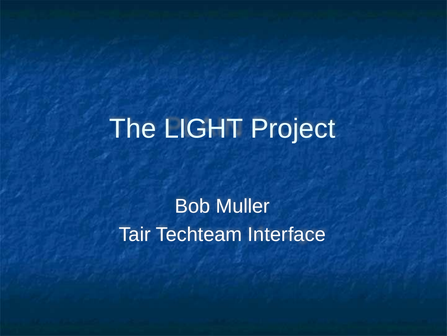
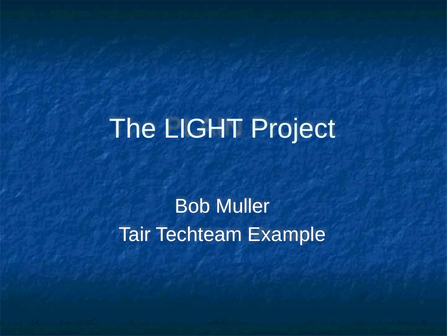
Interface: Interface -> Example (287, 234)
